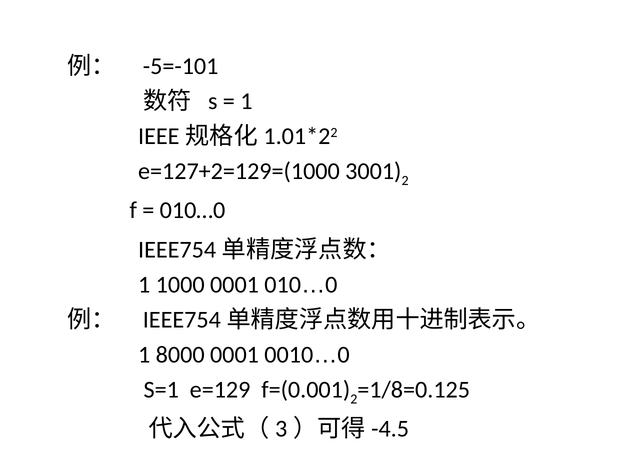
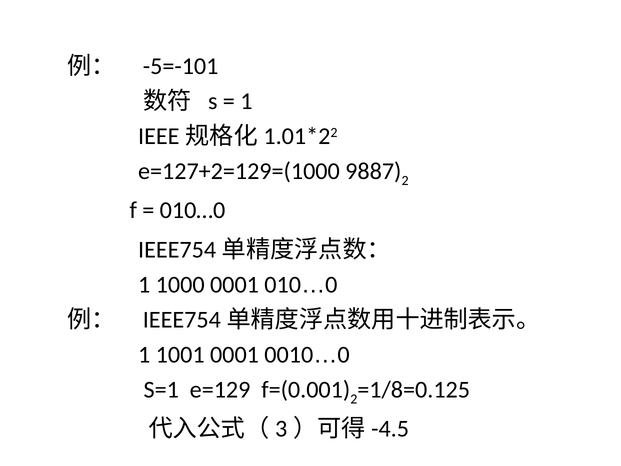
3001: 3001 -> 9887 (373, 171)
8000: 8000 -> 1001 (180, 355)
